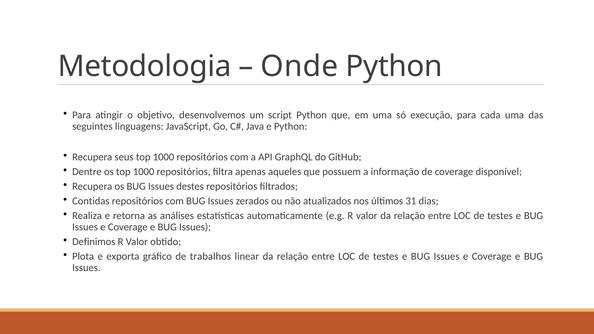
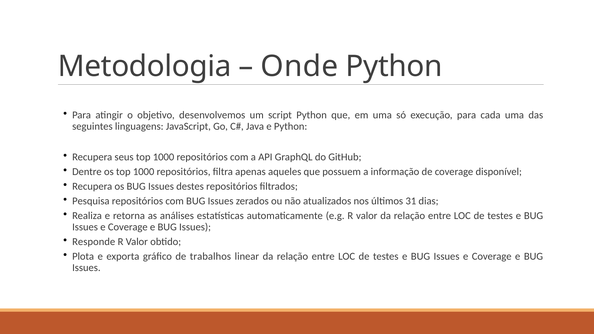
Contidas: Contidas -> Pesquisa (91, 201)
Definimos: Definimos -> Responde (94, 242)
